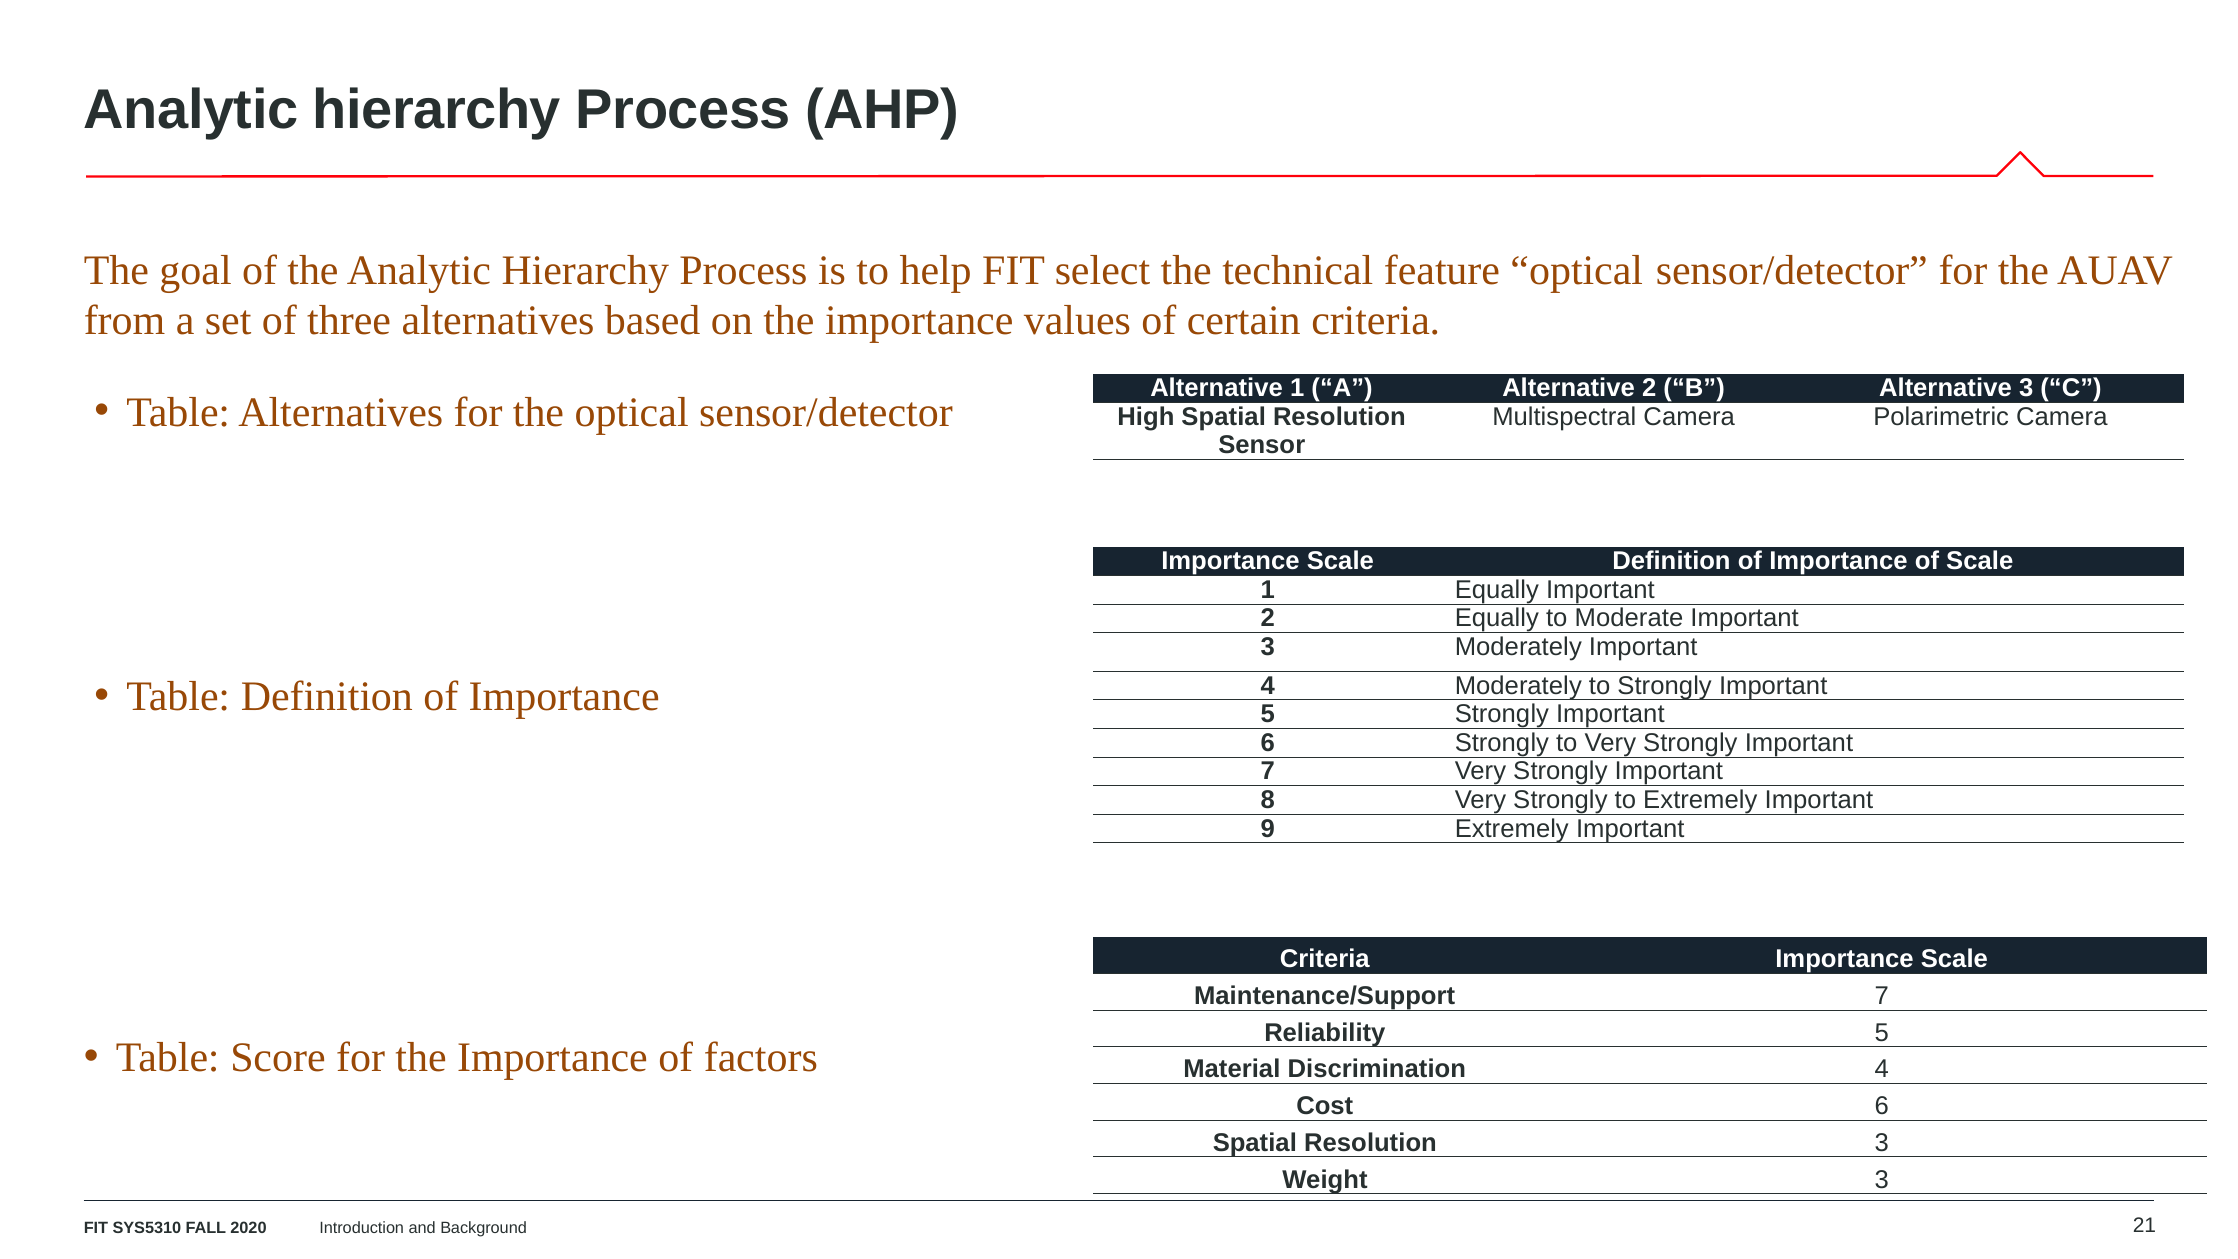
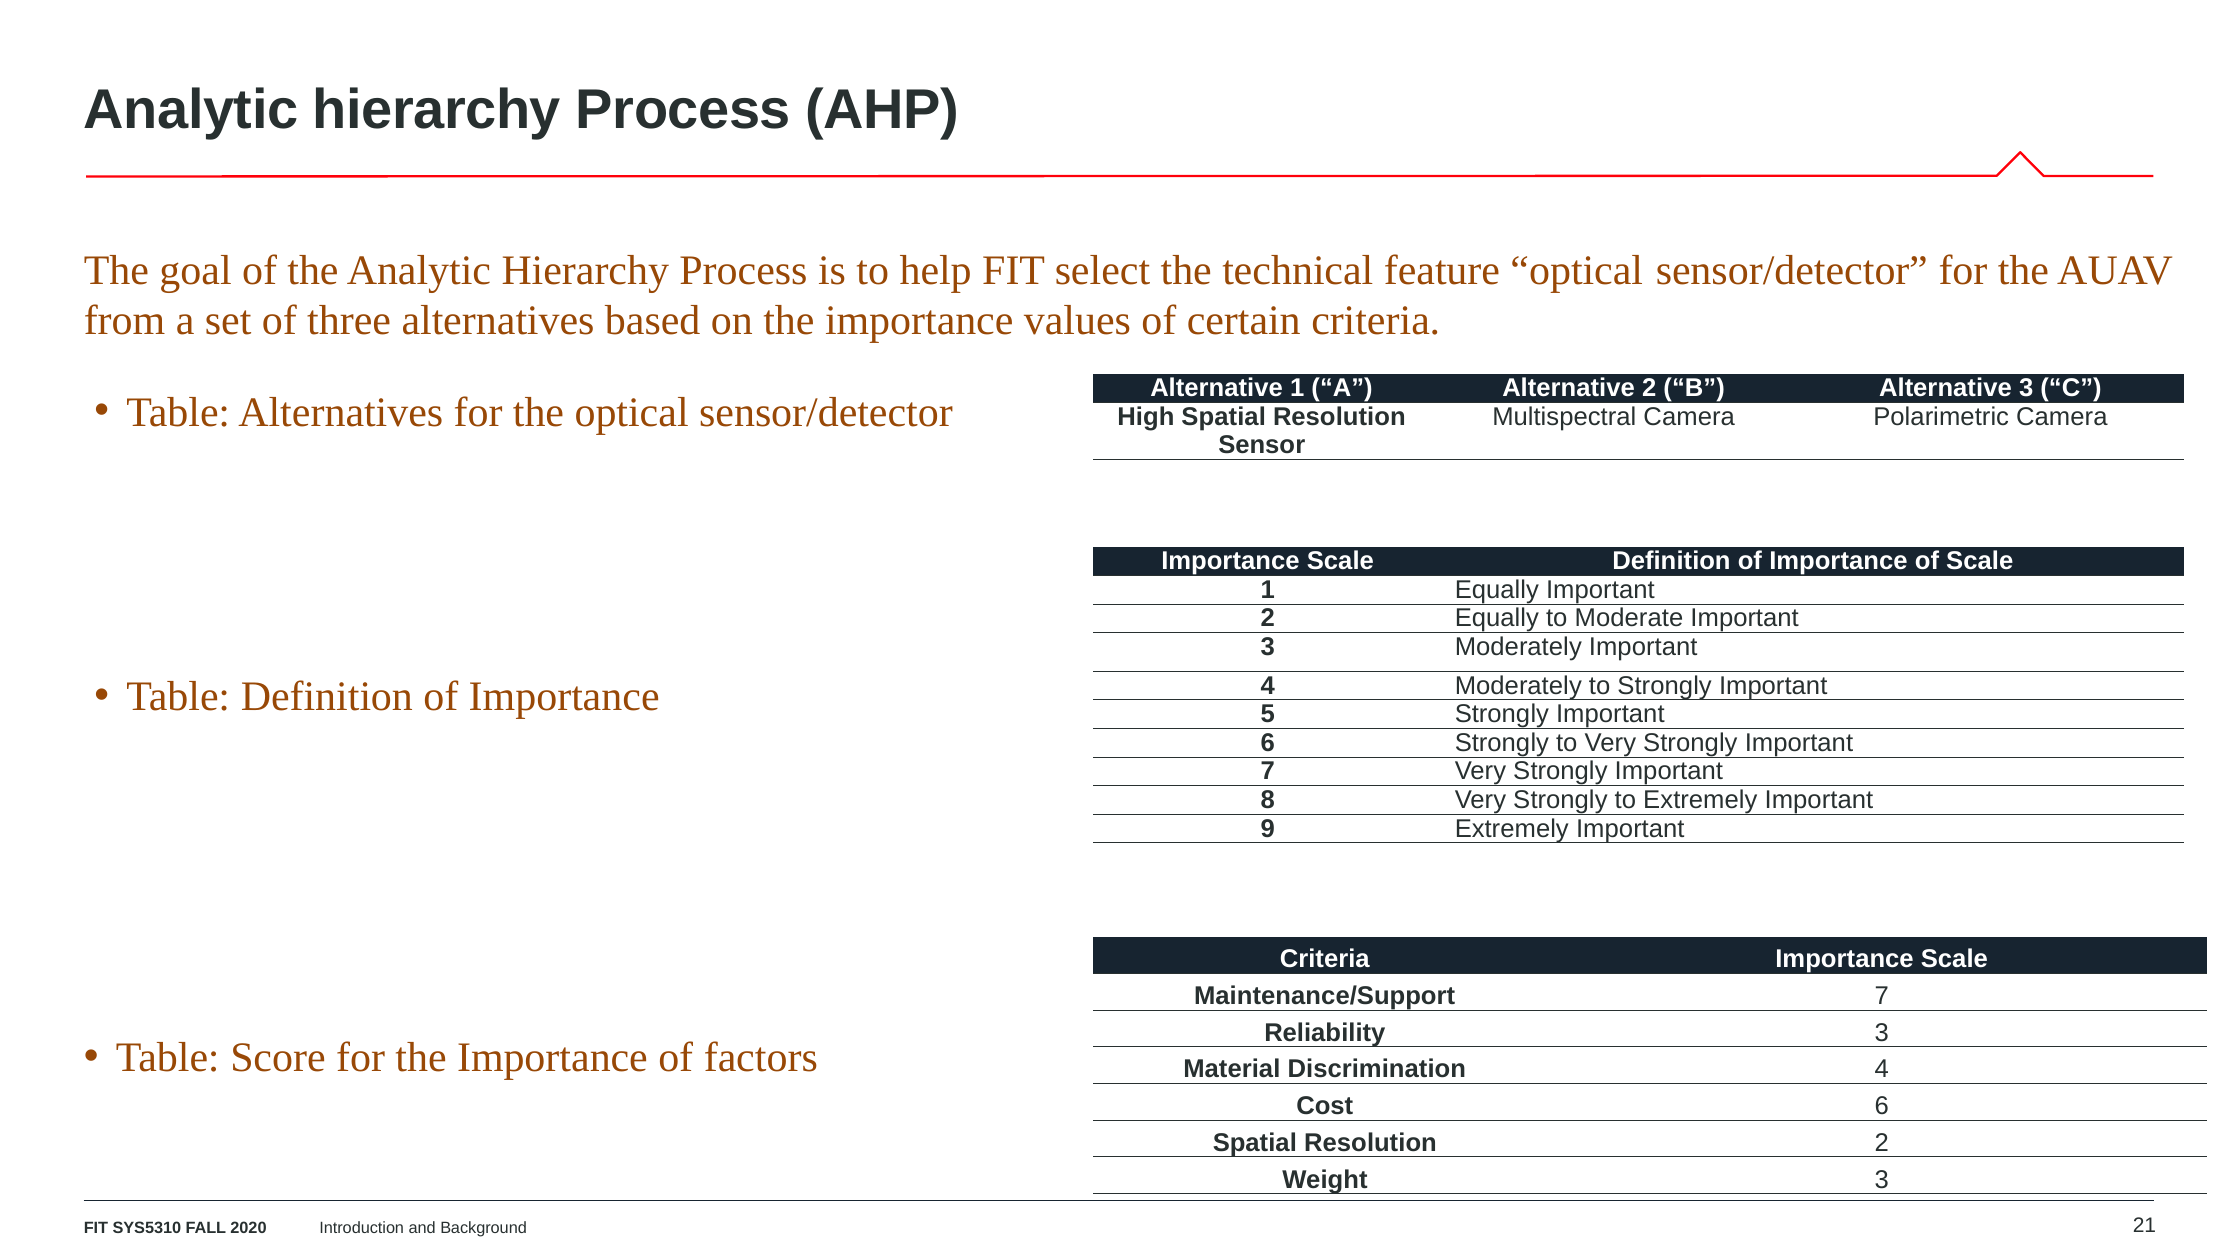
Reliability 5: 5 -> 3 (1882, 1033)
Resolution 3: 3 -> 2 (1882, 1143)
